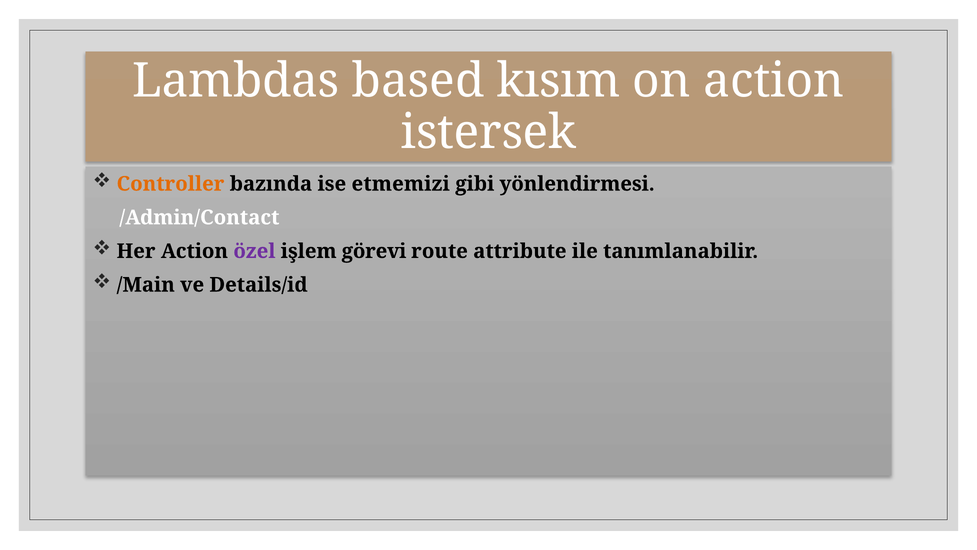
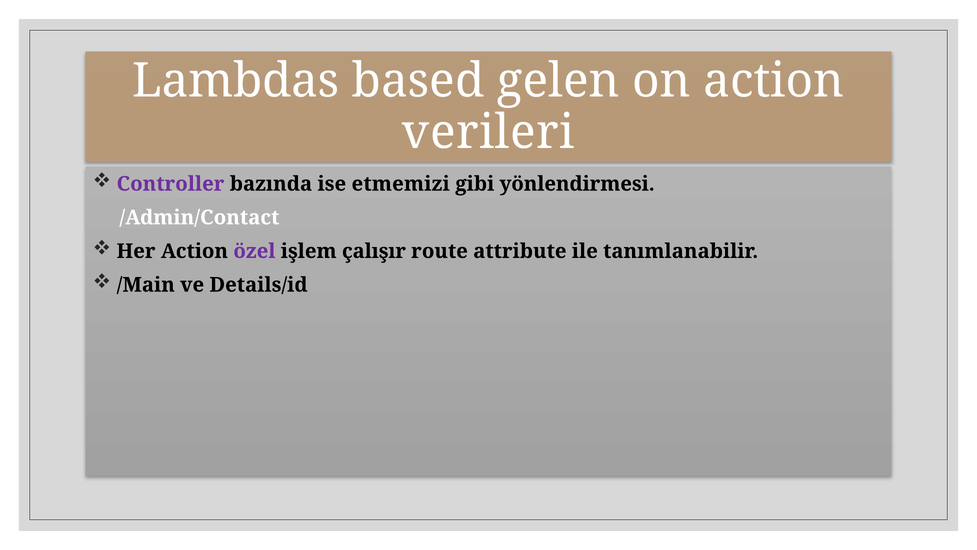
kısım: kısım -> gelen (558, 81)
istersek: istersek -> verileri (488, 132)
Controller colour: orange -> purple (170, 184)
görevi: görevi -> çalışır (374, 251)
